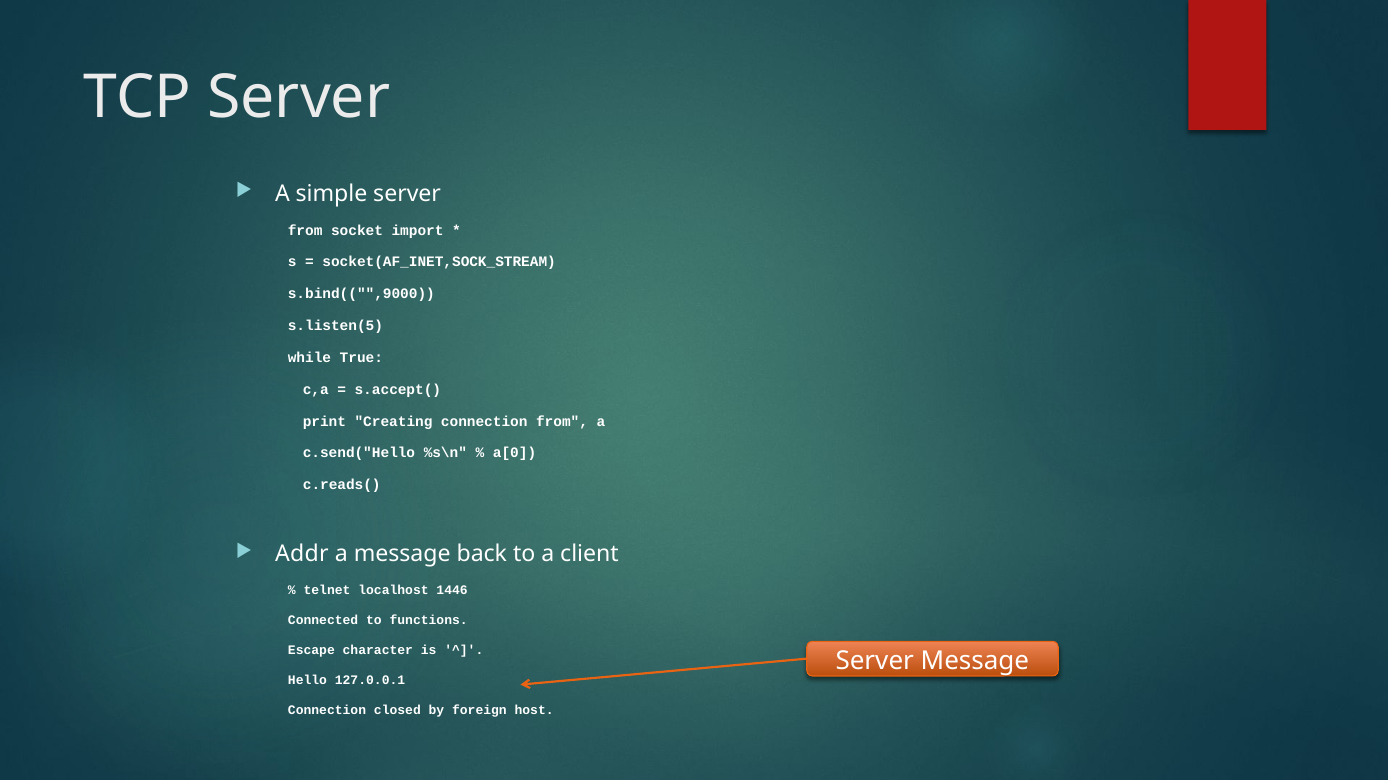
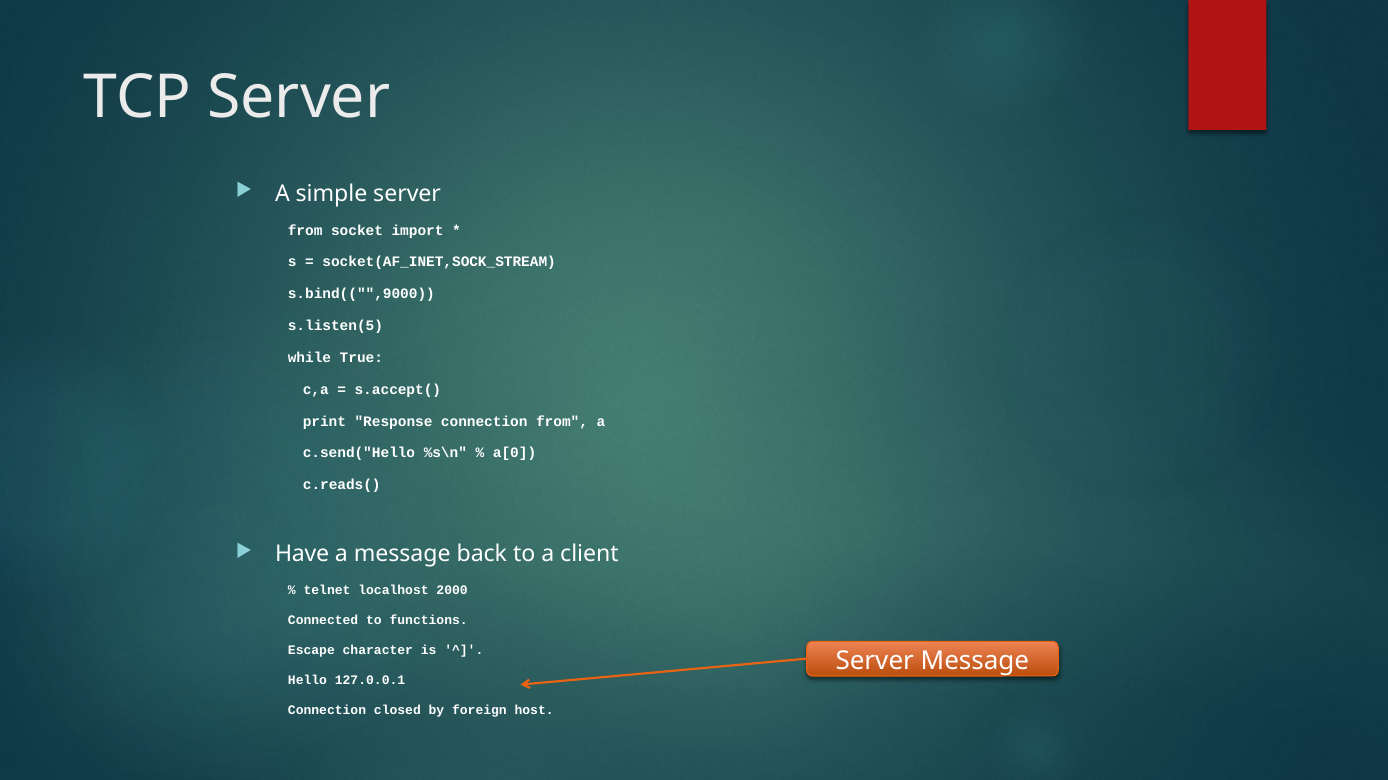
Creating: Creating -> Response (394, 422)
Addr: Addr -> Have (302, 555)
1446: 1446 -> 2000 (452, 590)
